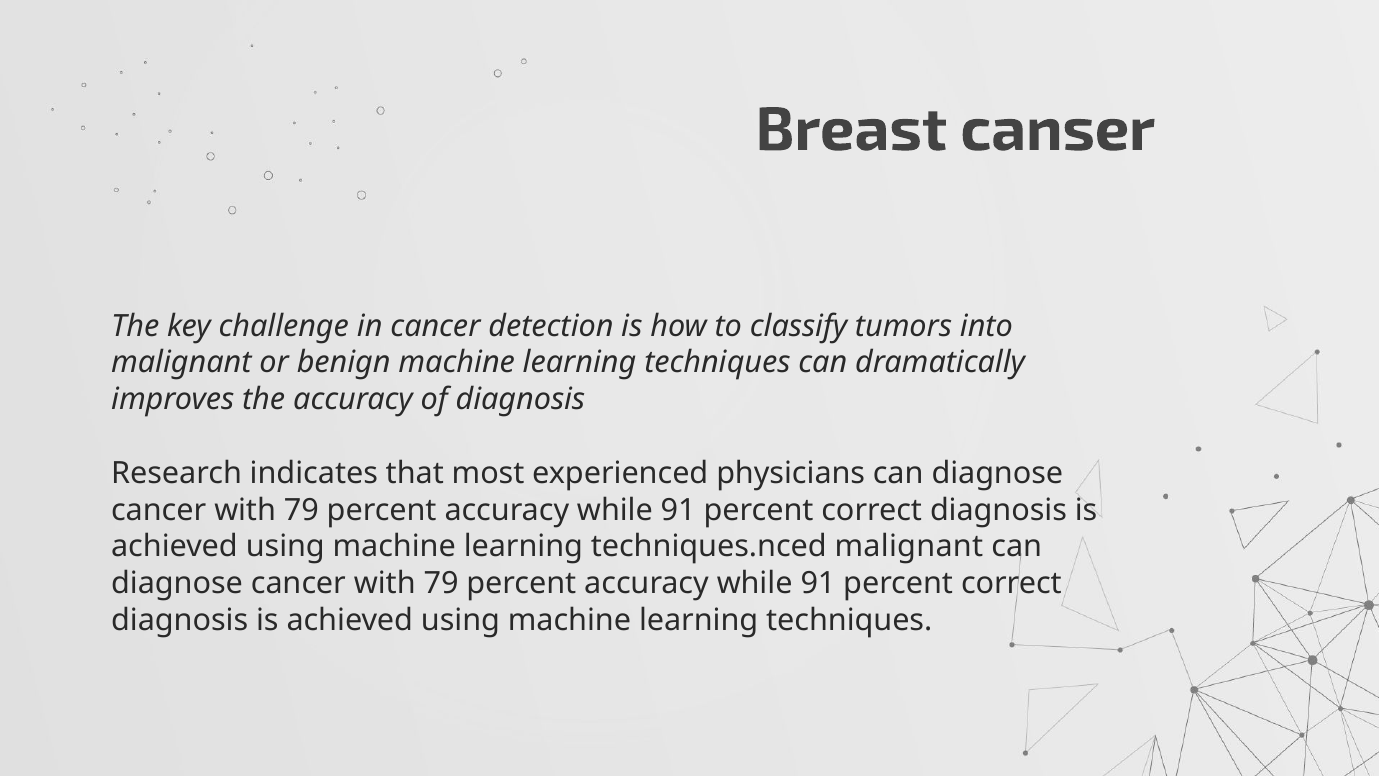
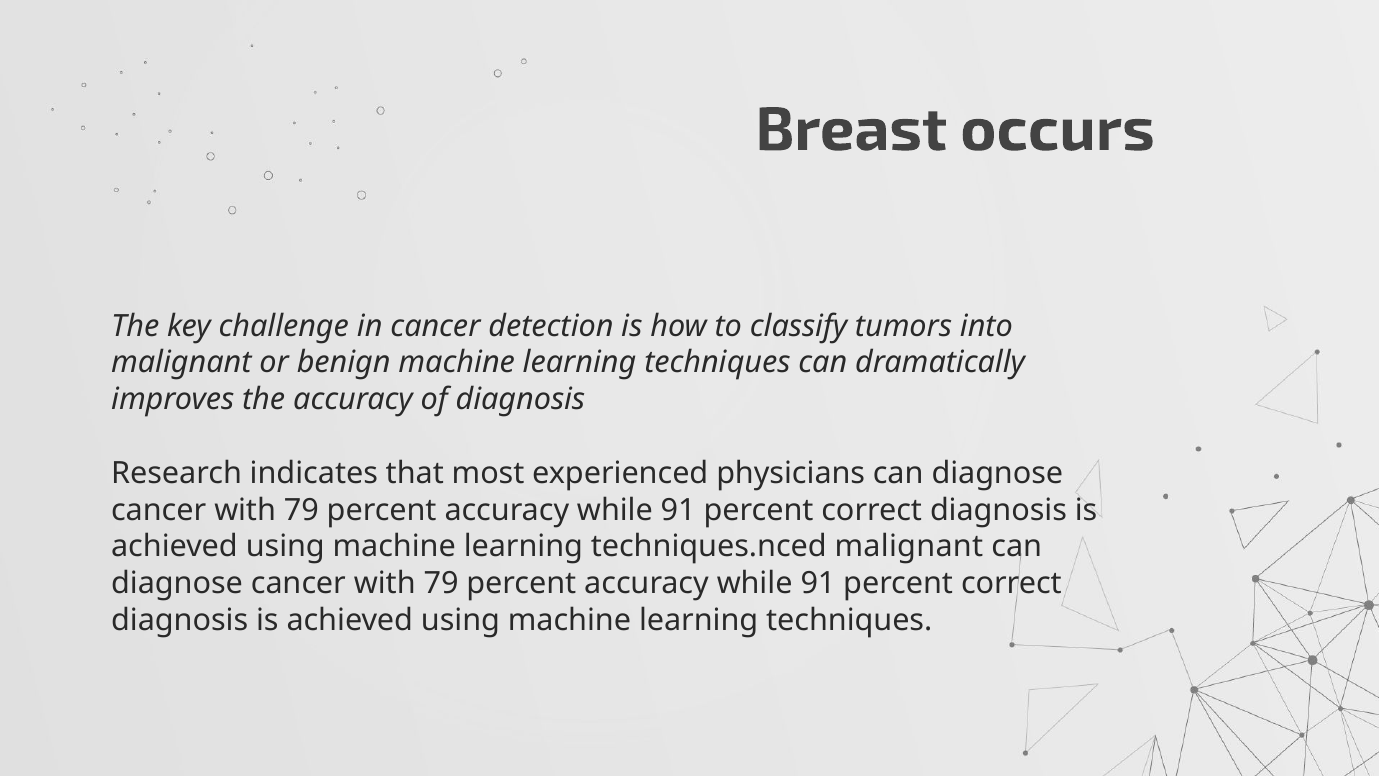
canser: canser -> occurs (1058, 130)
